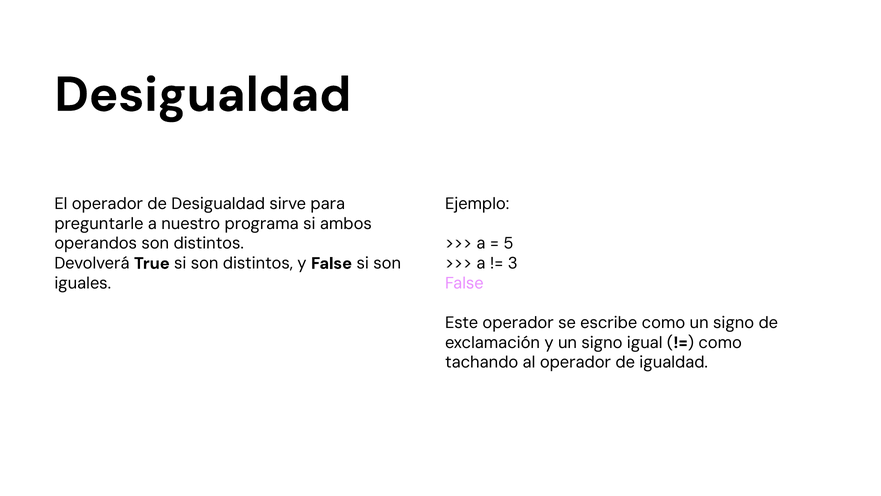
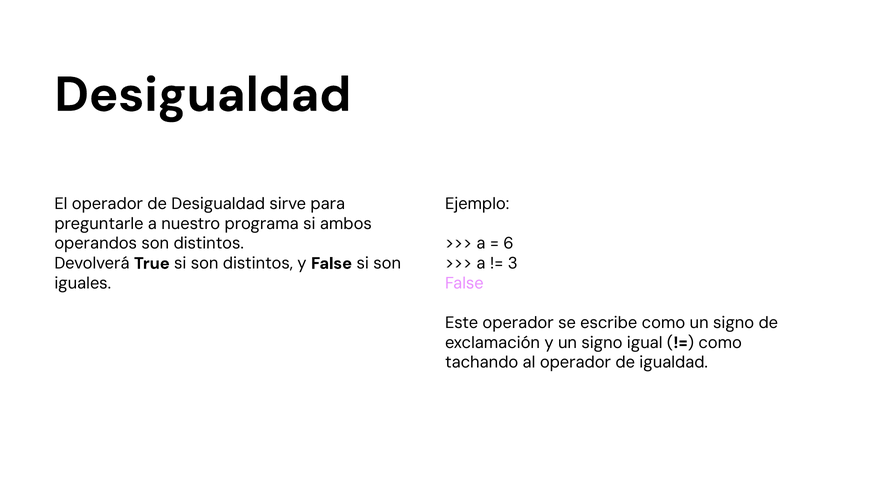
5: 5 -> 6 (508, 243)
